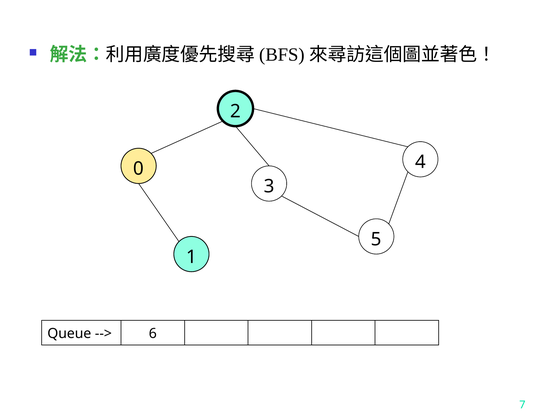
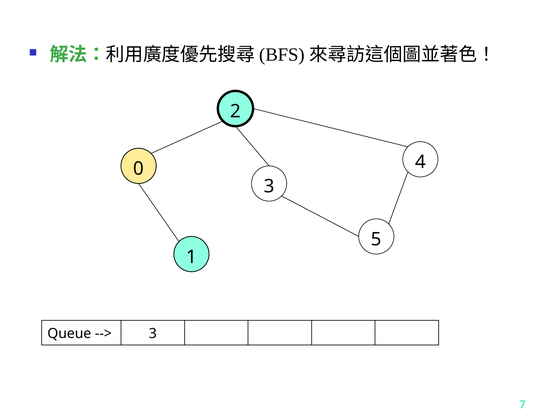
6: 6 -> 3 (153, 333)
